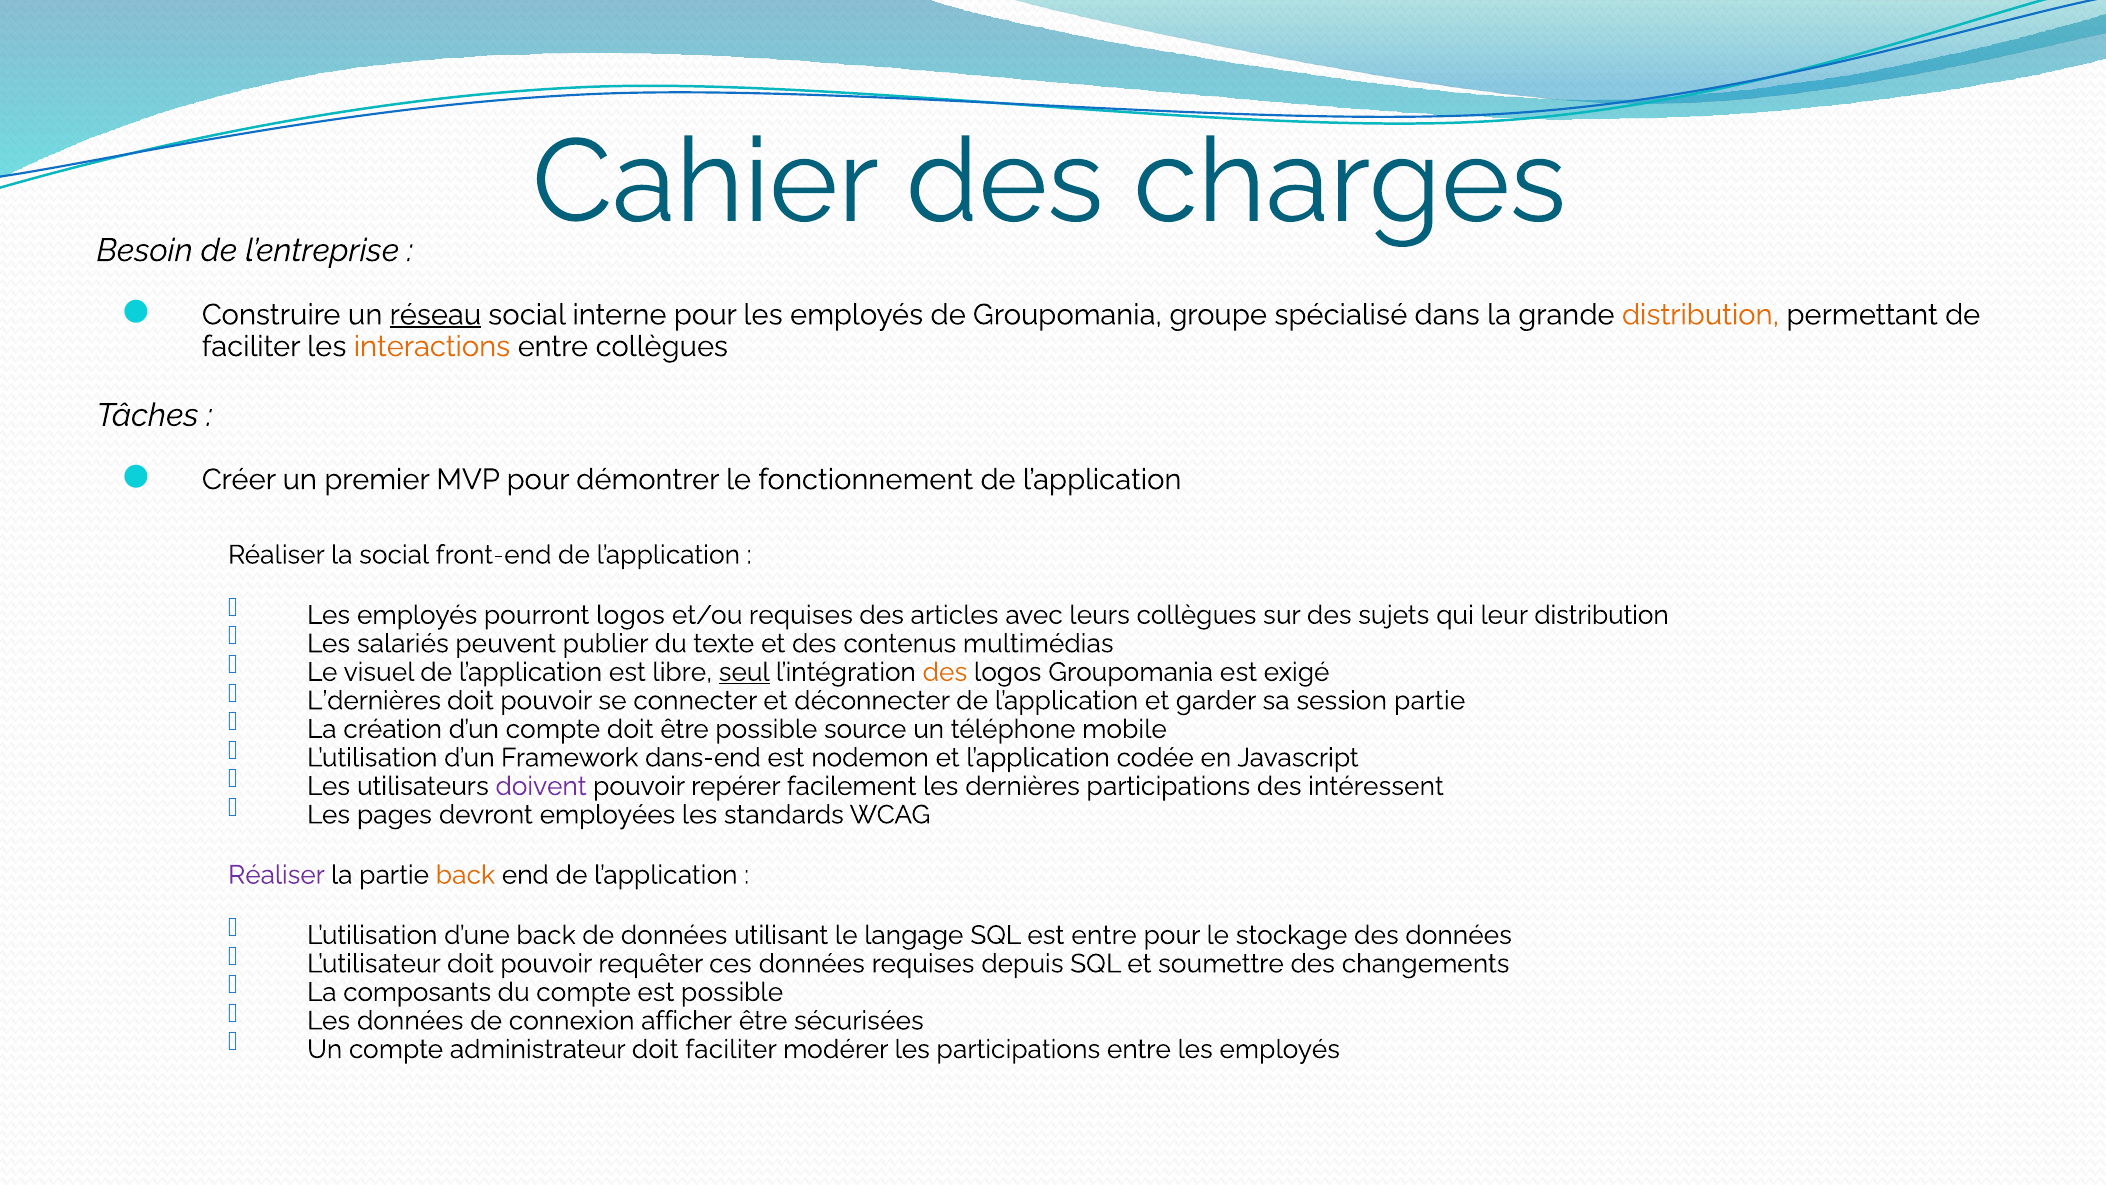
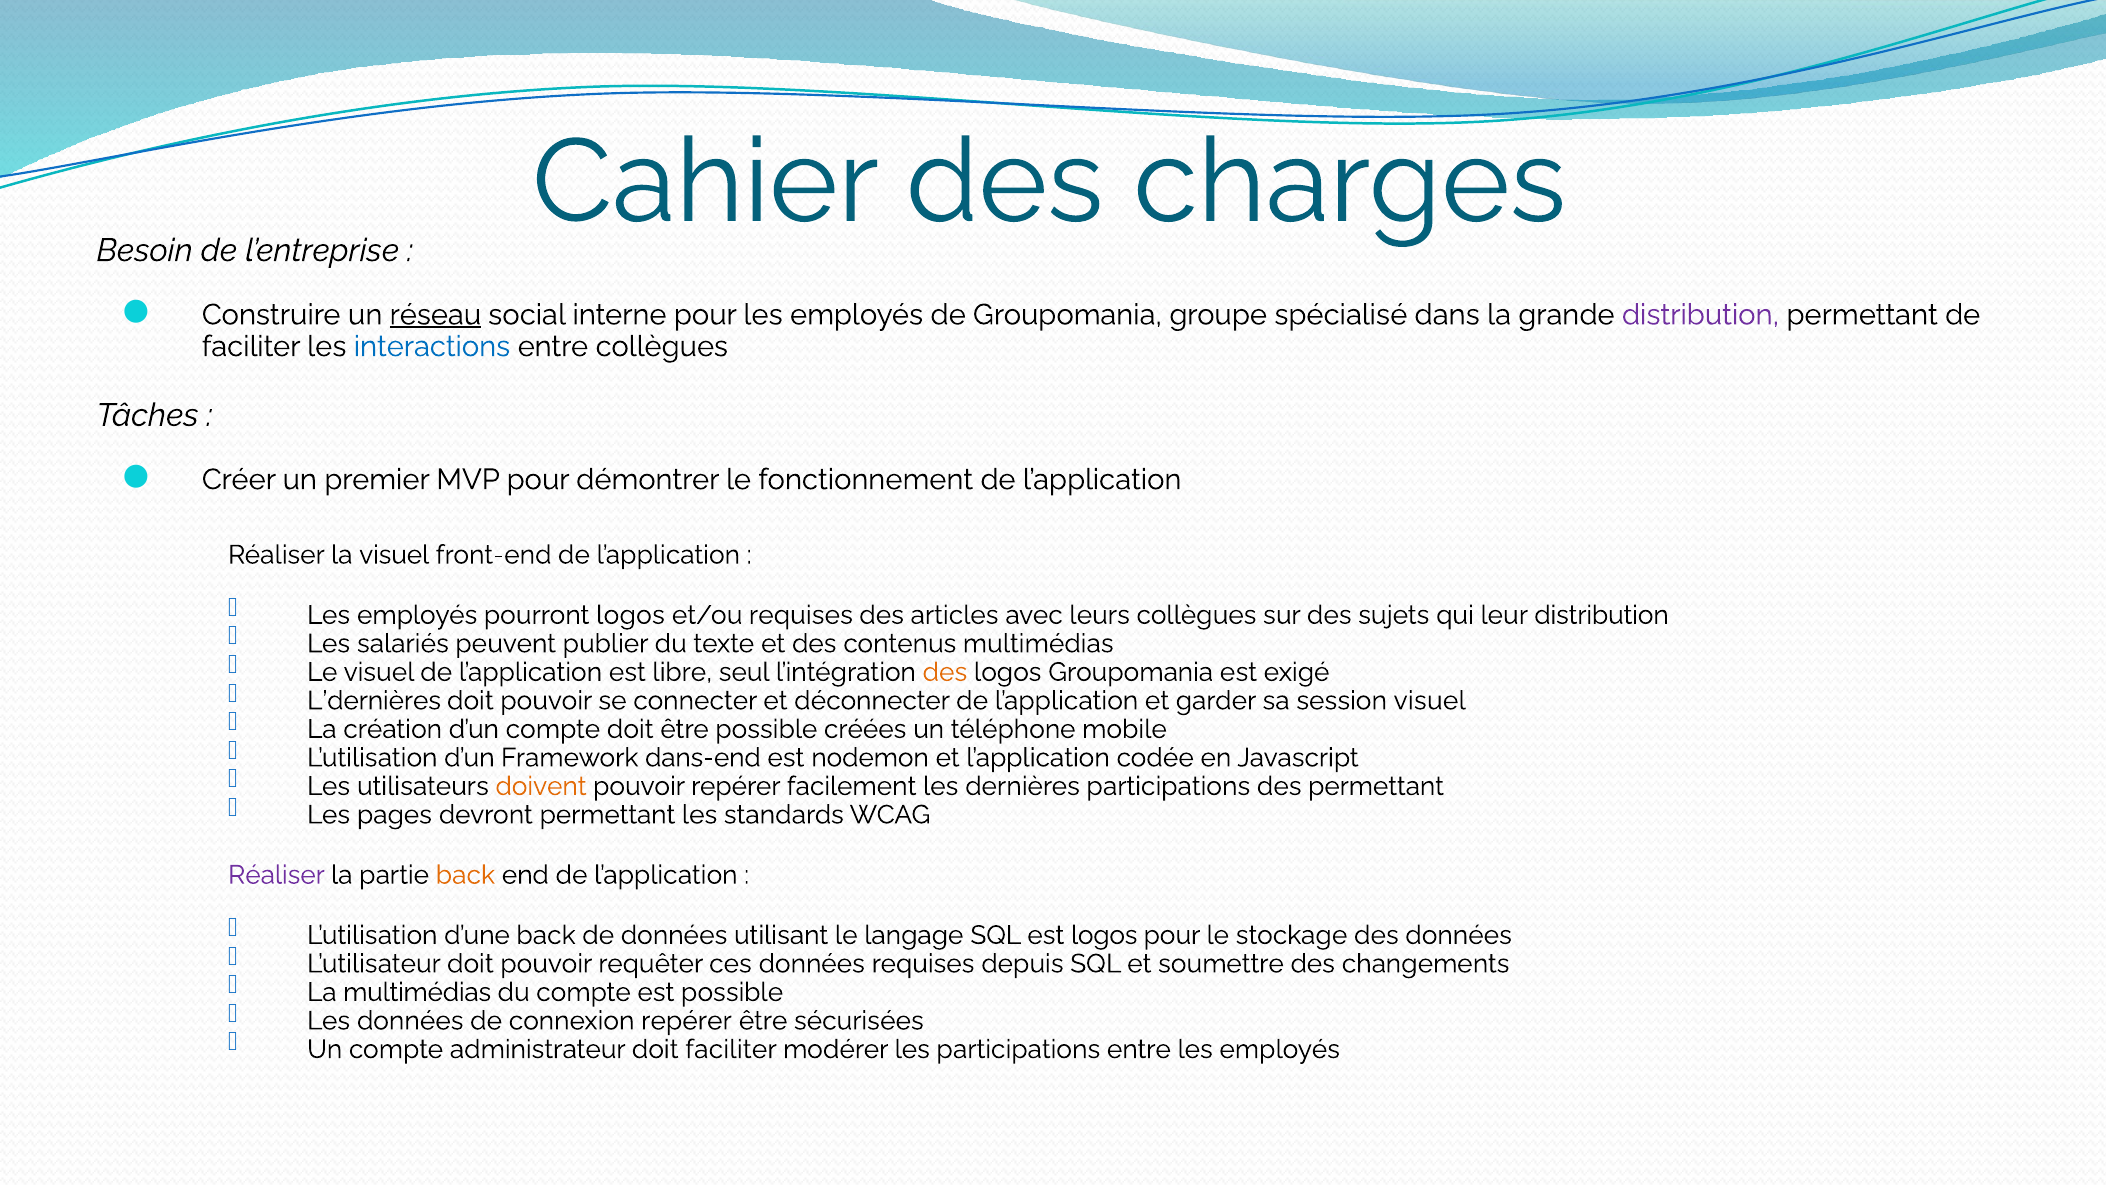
distribution colour: orange -> purple (1700, 315)
interactions colour: orange -> blue (432, 346)
la social: social -> visuel (394, 555)
seul underline: present -> none (744, 672)
session partie: partie -> visuel (1430, 700)
source: source -> créées (865, 729)
doivent colour: purple -> orange (541, 786)
des intéressent: intéressent -> permettant (1376, 786)
devront employées: employées -> permettant (607, 815)
est entre: entre -> logos (1104, 935)
La composants: composants -> multimédias (417, 992)
connexion afficher: afficher -> repérer (686, 1021)
